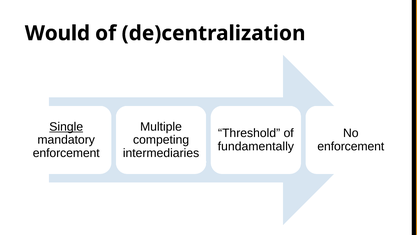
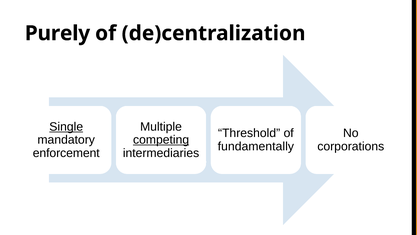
Would: Would -> Purely (57, 33)
competing underline: none -> present (161, 140)
enforcement: enforcement -> corporations (351, 146)
